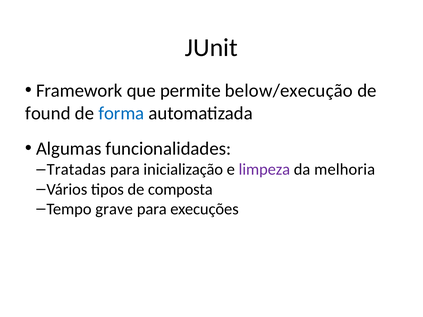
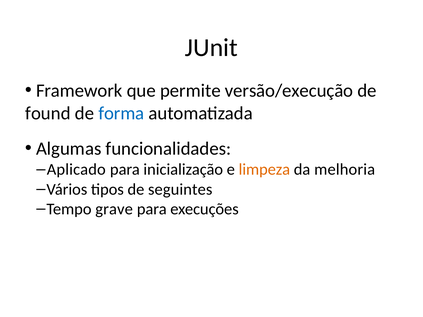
below/execução: below/execução -> versão/execução (289, 91)
Tratadas: Tratadas -> Aplicado (76, 170)
limpeza colour: purple -> orange (264, 170)
composta: composta -> seguintes (180, 189)
